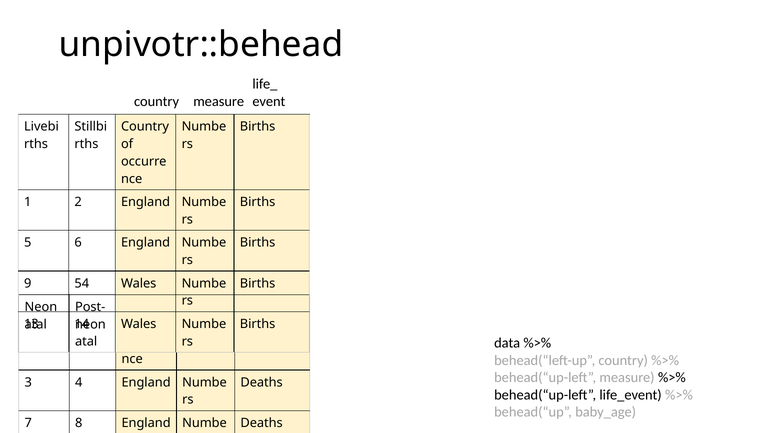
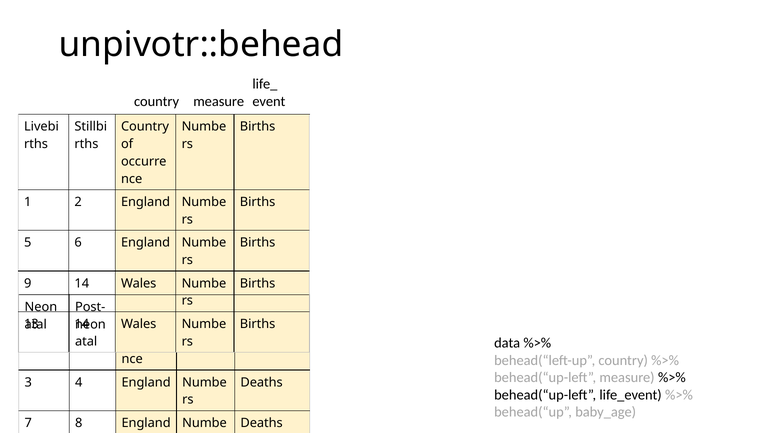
9 54: 54 -> 14 (82, 283)
